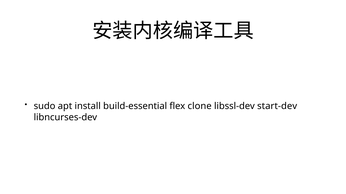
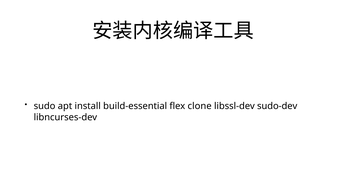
start-dev: start-dev -> sudo-dev (277, 106)
